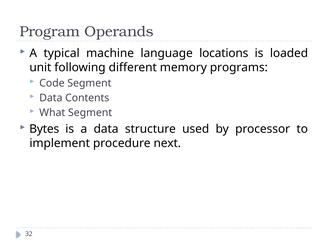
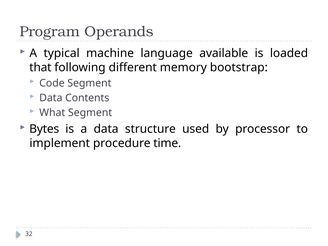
locations: locations -> available (224, 53)
unit: unit -> that (40, 67)
programs: programs -> bootstrap (239, 67)
next: next -> time (167, 143)
